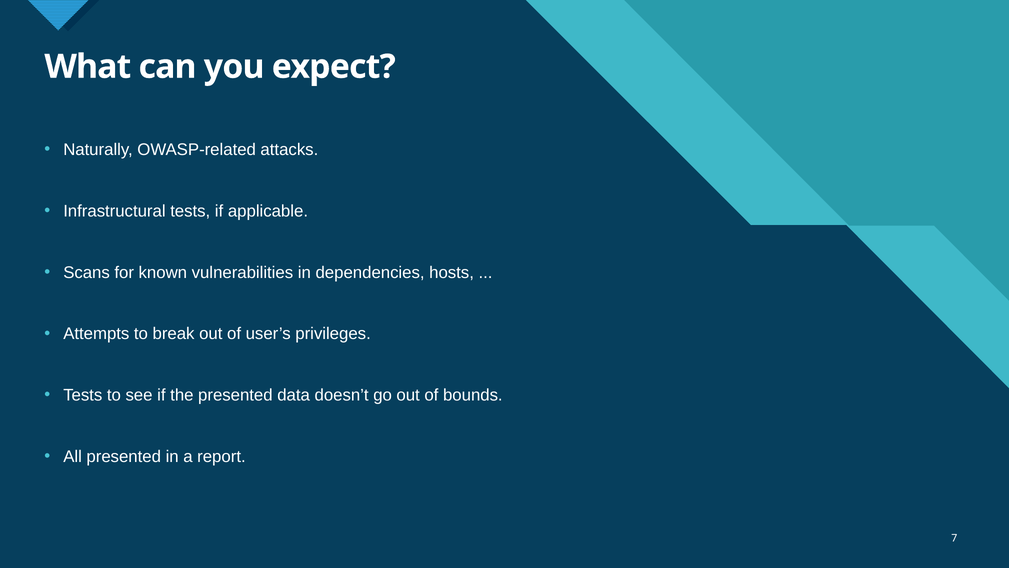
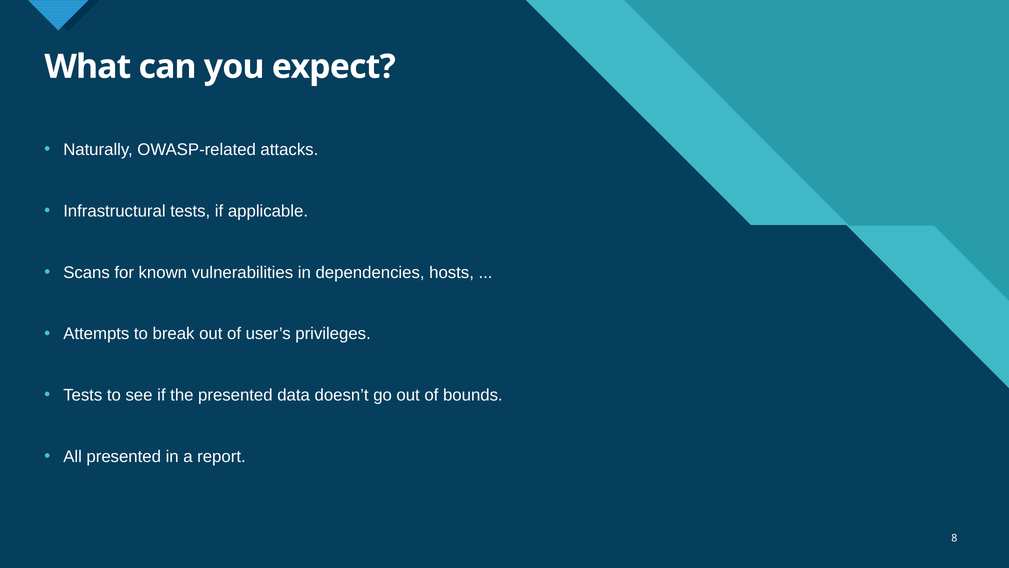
7: 7 -> 8 (954, 538)
